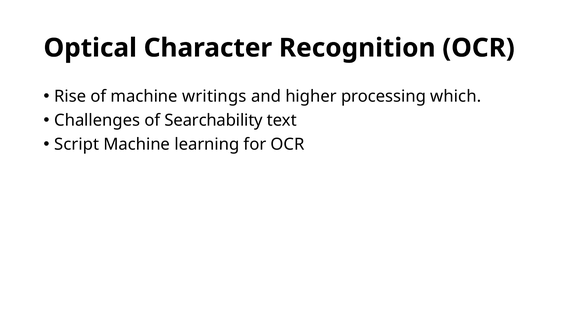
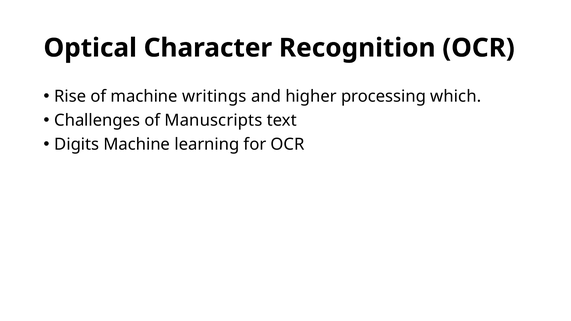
Searchability: Searchability -> Manuscripts (213, 120)
Script: Script -> Digits (77, 144)
